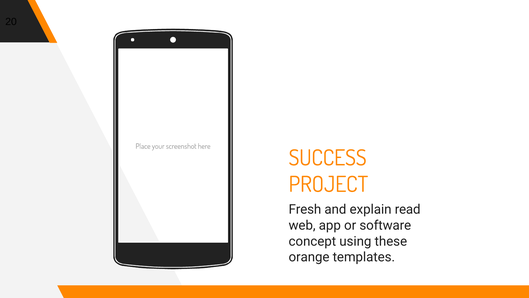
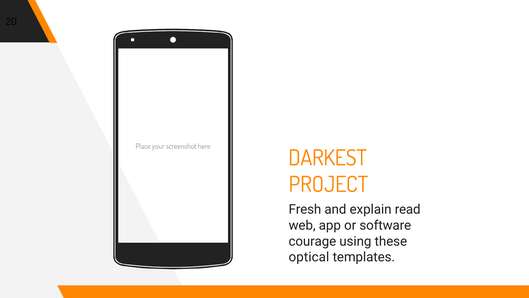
SUCCESS: SUCCESS -> DARKEST (328, 158)
concept: concept -> courage (312, 241)
orange: orange -> optical (309, 257)
